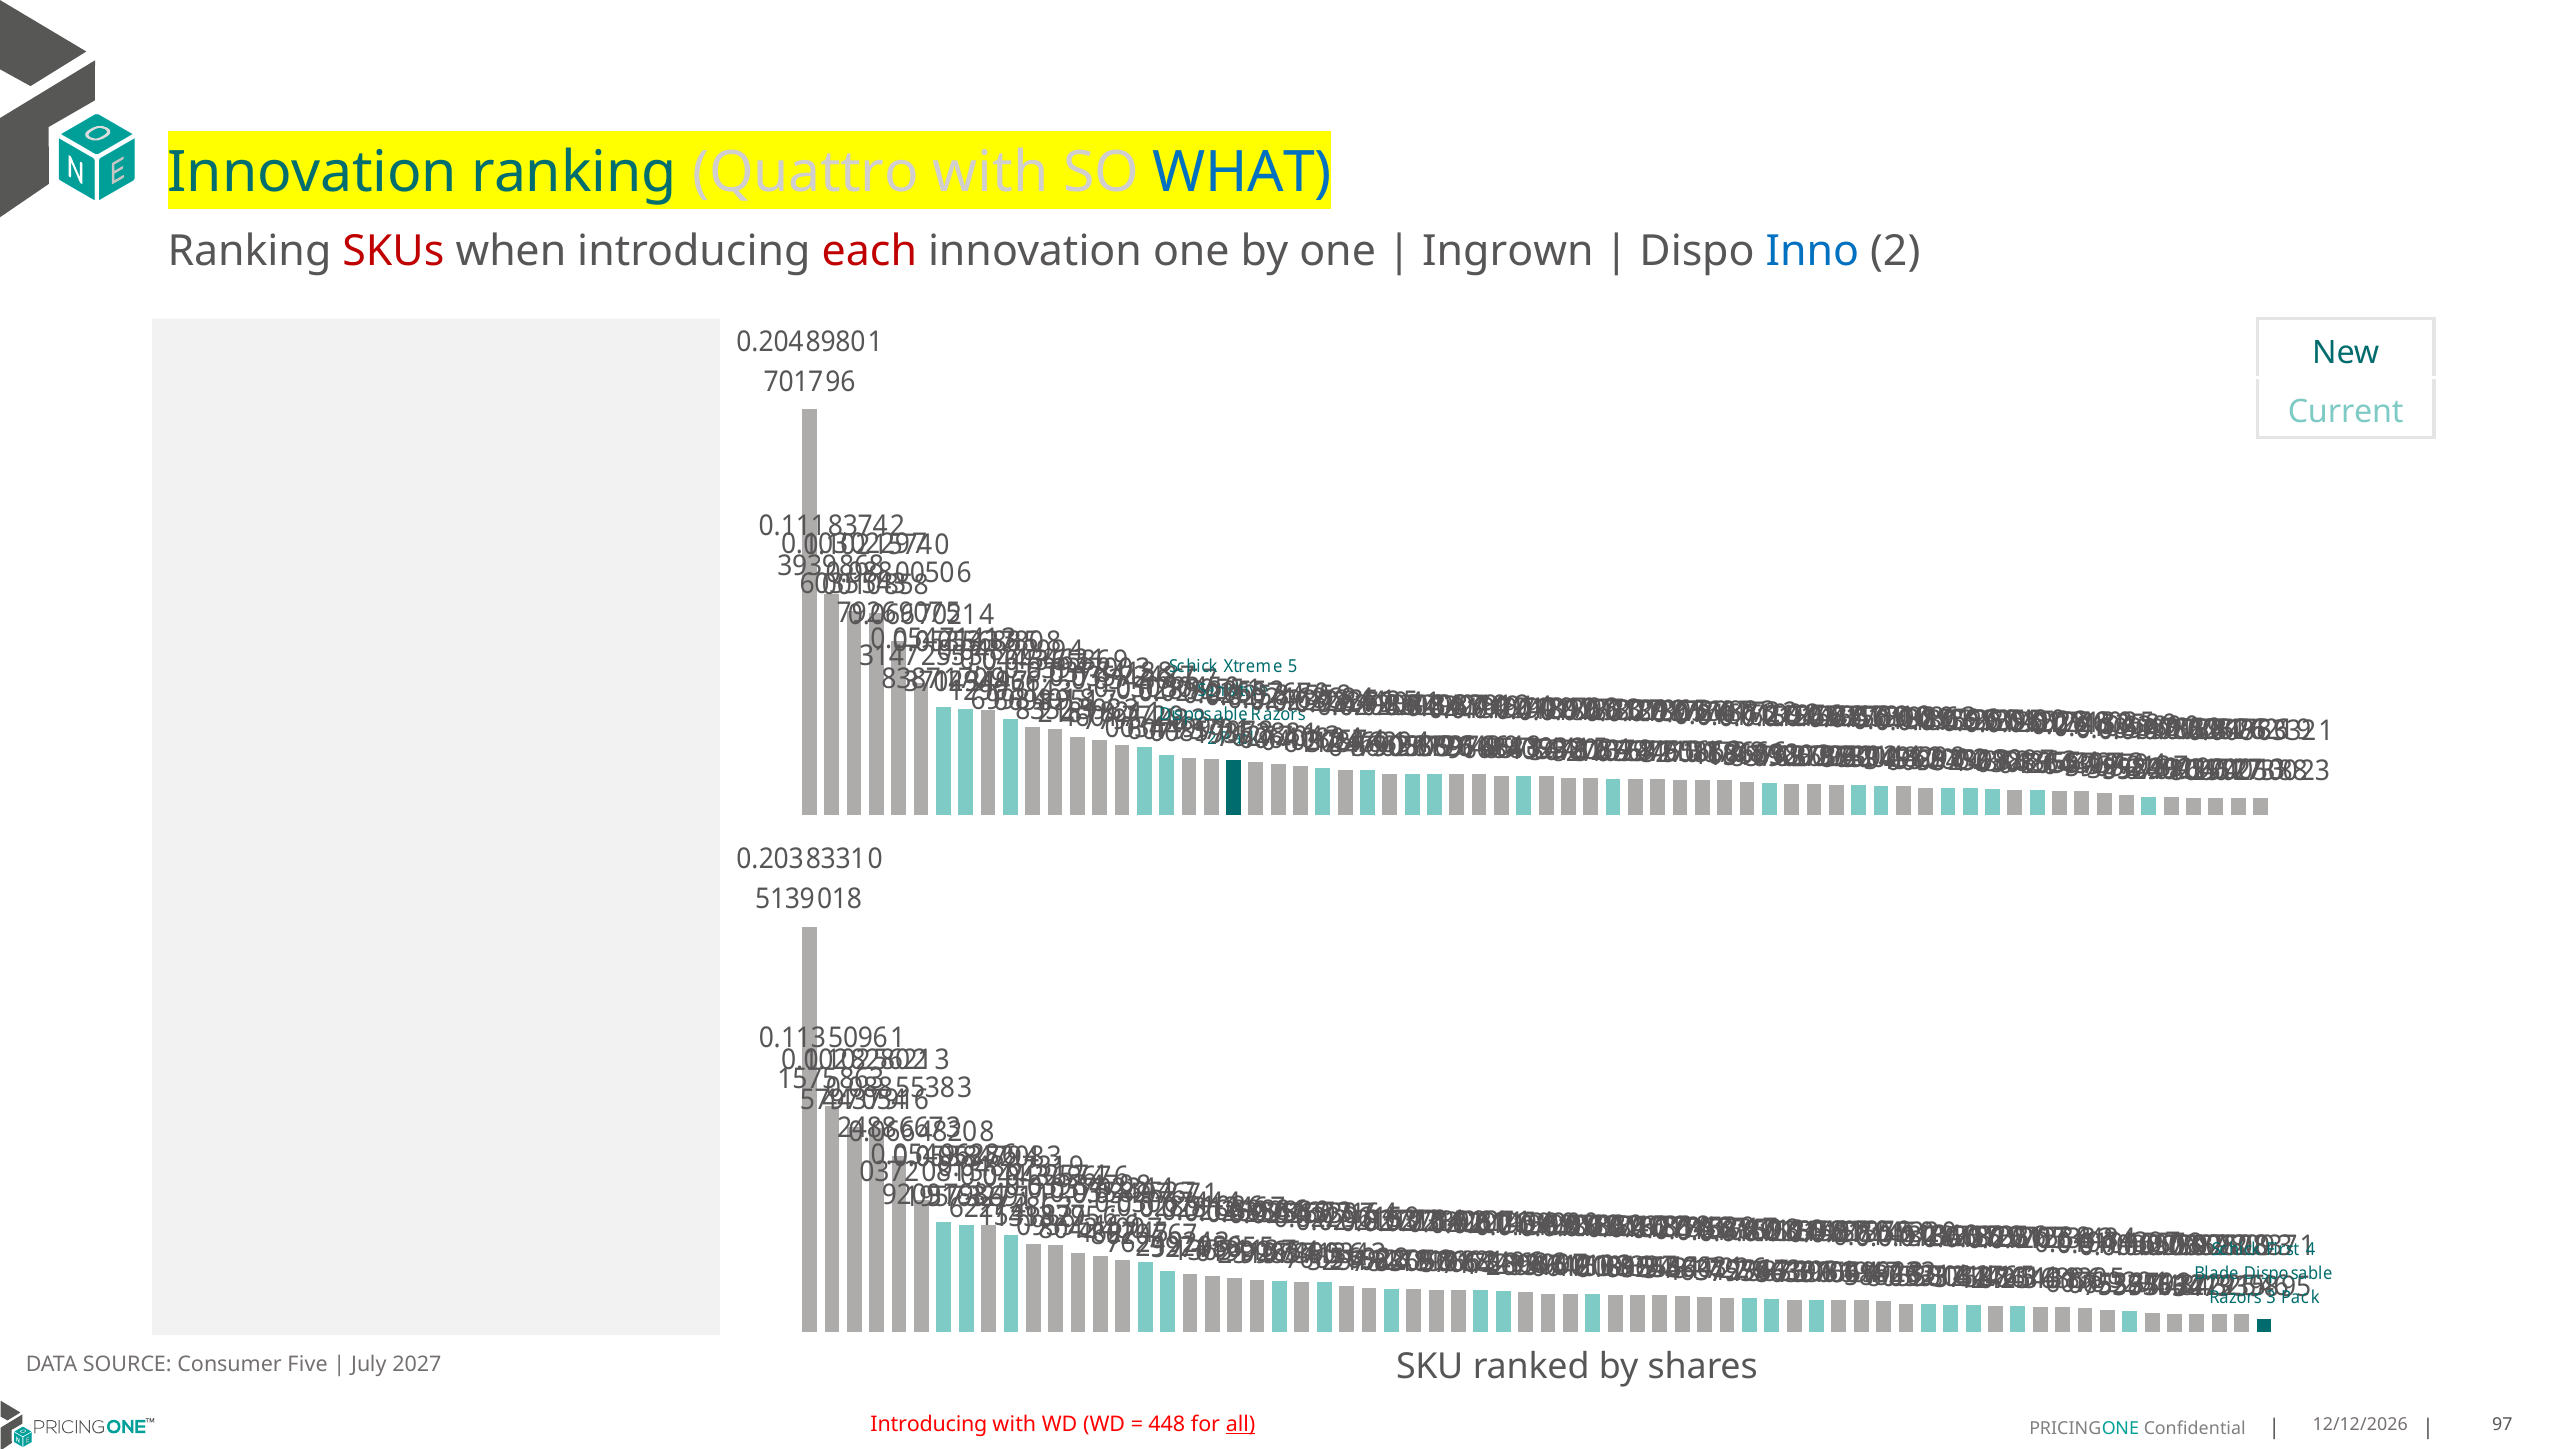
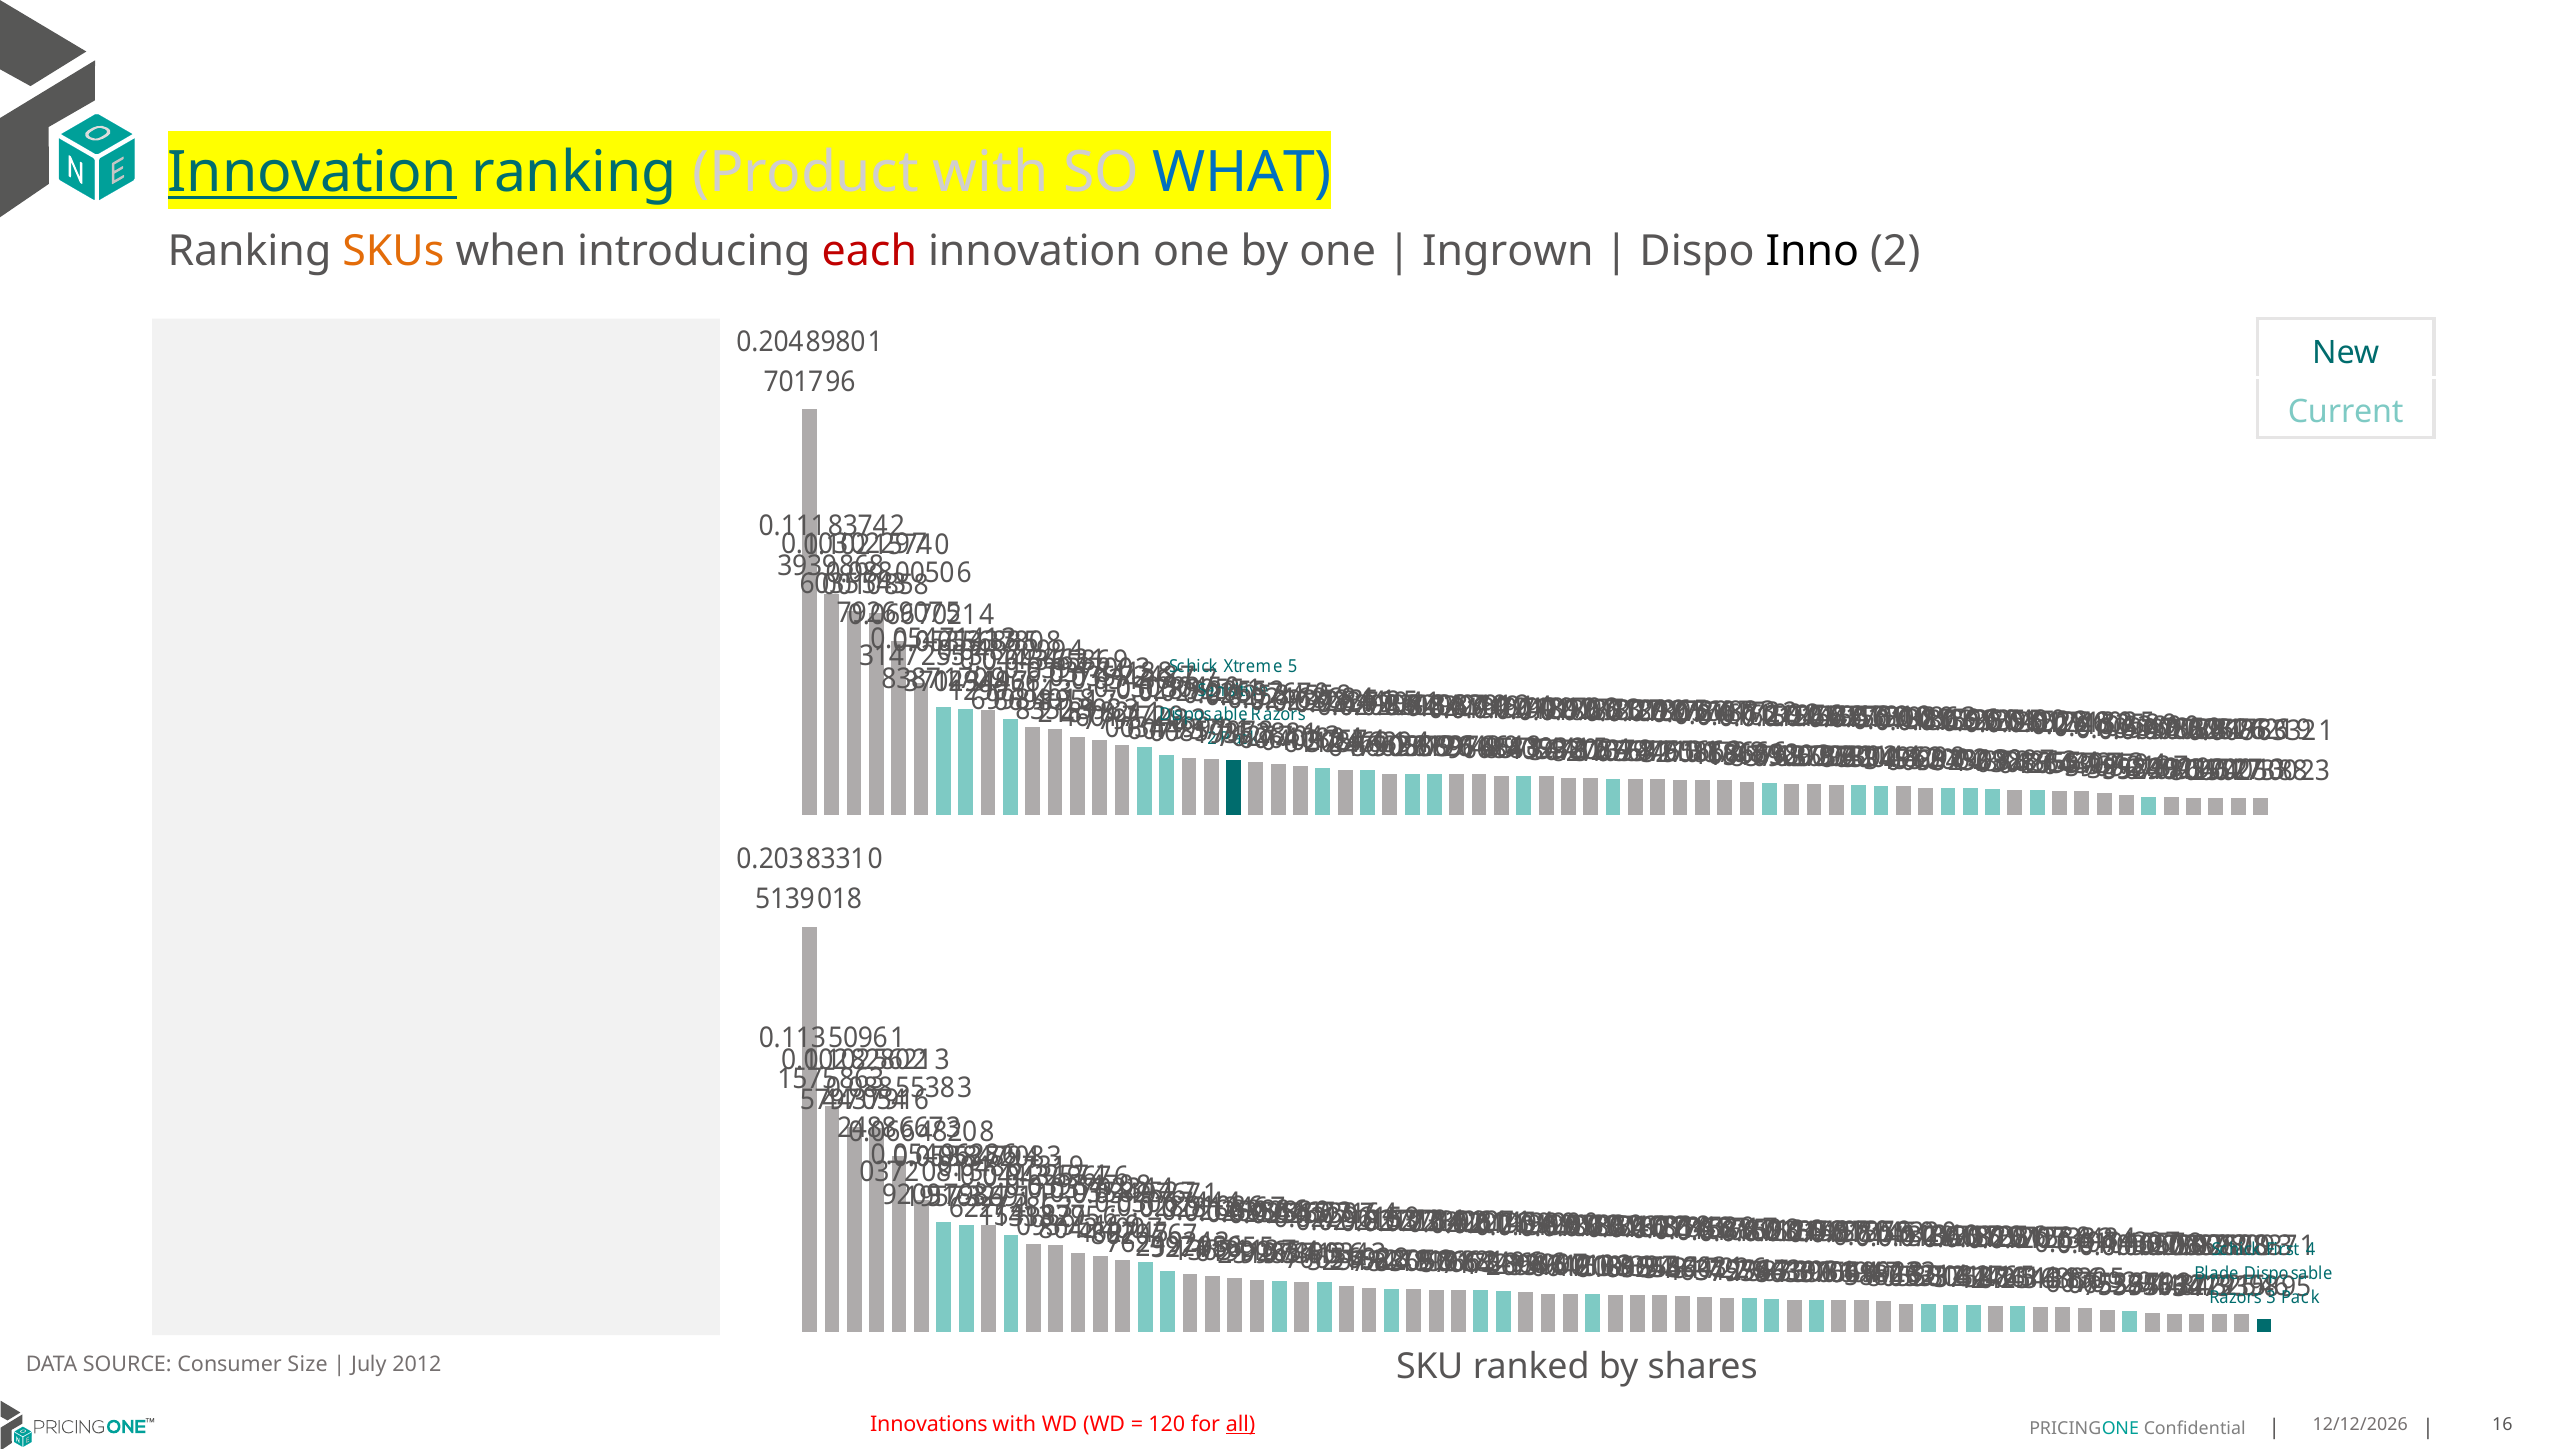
Innovation underline: none -> present (312, 173)
Quattro: Quattro -> Product (806, 173)
SKUs colour: red -> orange (393, 251)
Inno colour: blue -> black (1812, 251)
Five: Five -> Size (308, 1365)
2027: 2027 -> 2012 (417, 1365)
Introducing: Introducing -> Innovations (929, 1424)
448: 448 -> 120 (1167, 1424)
97: 97 -> 16 (2502, 1425)
